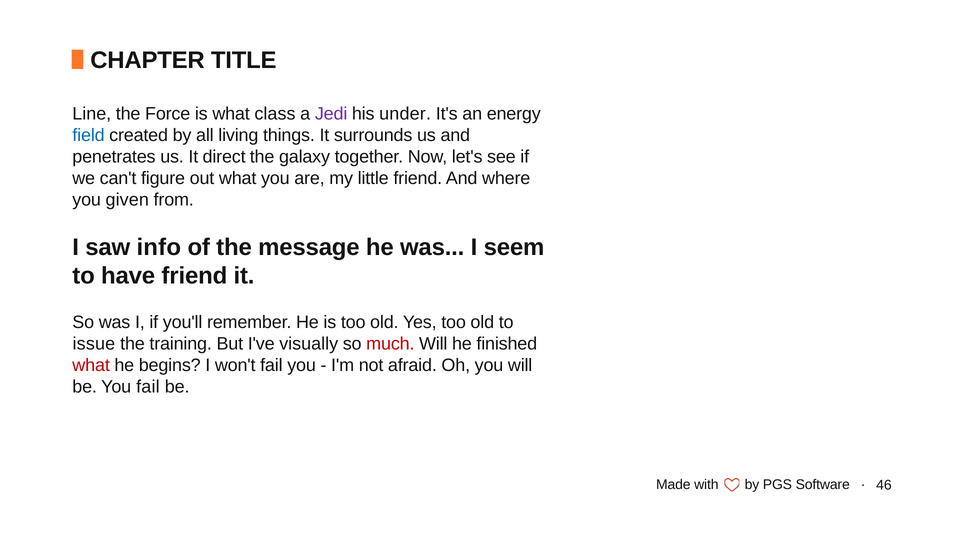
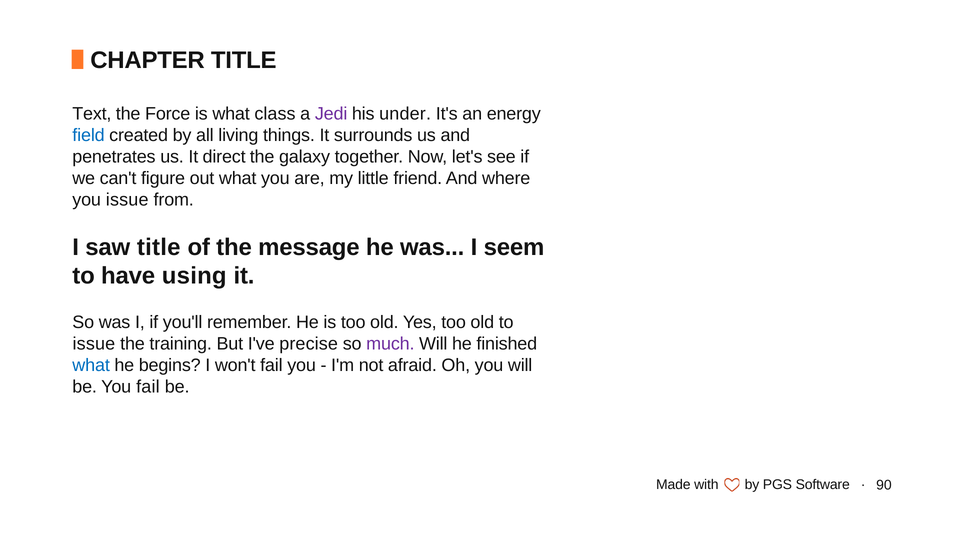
Line: Line -> Text (92, 114)
you given: given -> issue (127, 200)
saw info: info -> title (159, 247)
have friend: friend -> using (194, 276)
visually: visually -> precise (309, 344)
much colour: red -> purple (390, 344)
what colour: red -> blue (91, 366)
46: 46 -> 90 (884, 485)
